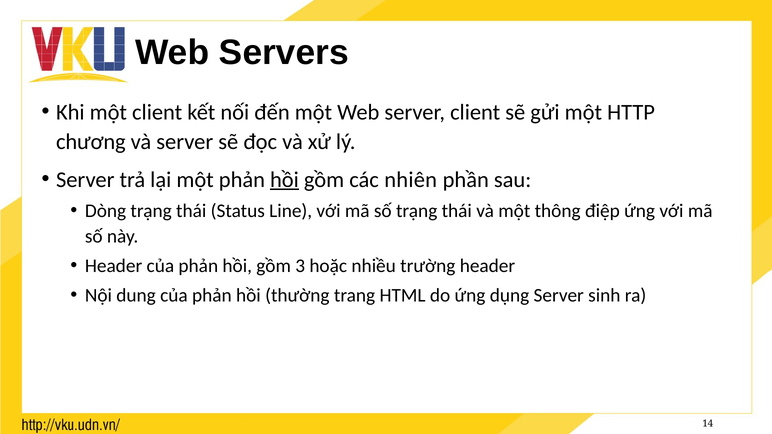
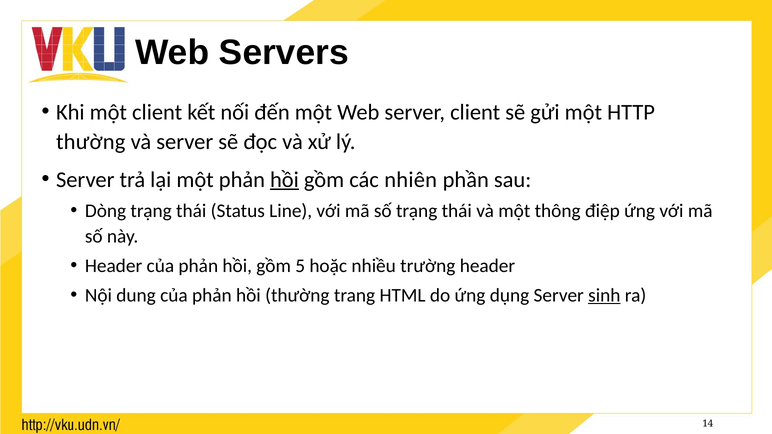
chương: chương -> thường (91, 142)
3: 3 -> 5 (300, 266)
sinh underline: none -> present (604, 295)
